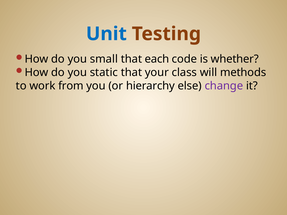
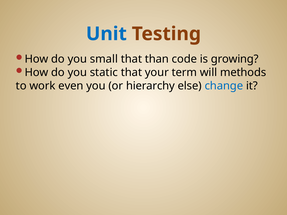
each: each -> than (157, 59)
whether: whether -> growing (235, 59)
class: class -> term (184, 73)
from: from -> even (71, 86)
change colour: purple -> blue (224, 86)
